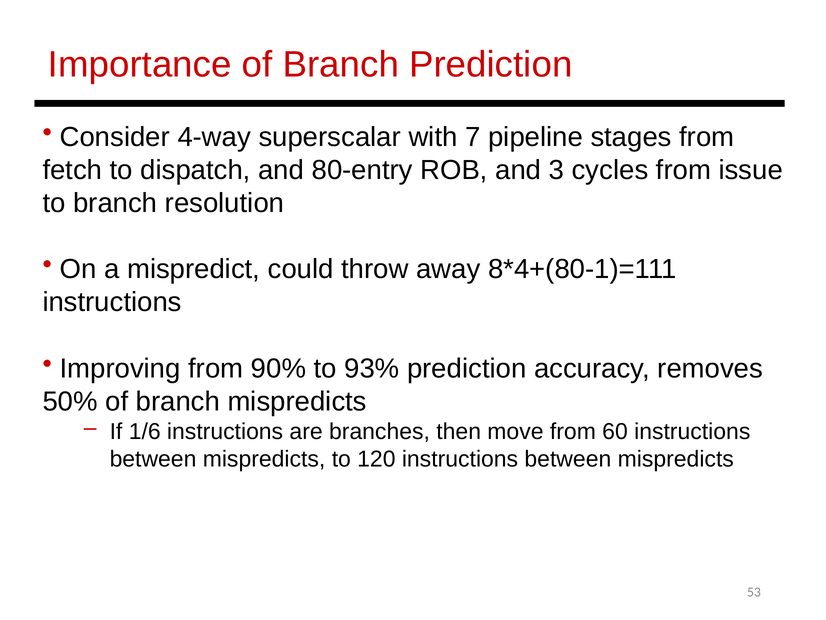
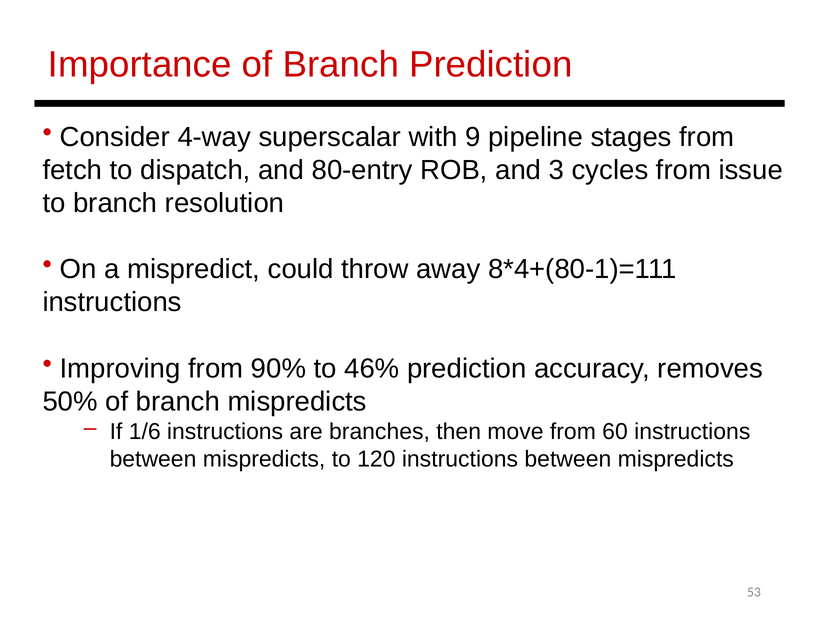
7: 7 -> 9 (473, 137)
93%: 93% -> 46% (372, 368)
